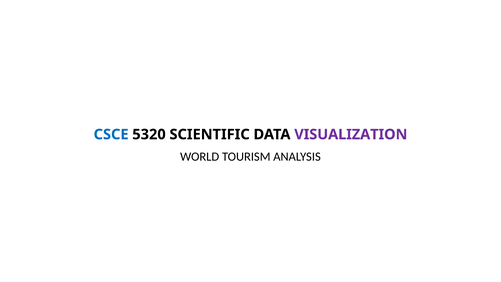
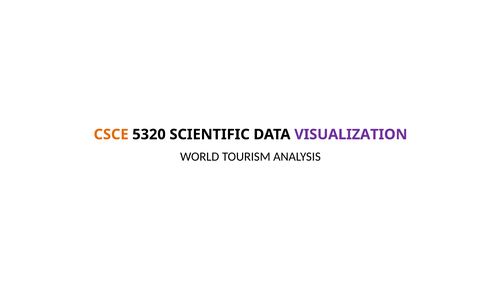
CSCE colour: blue -> orange (111, 134)
